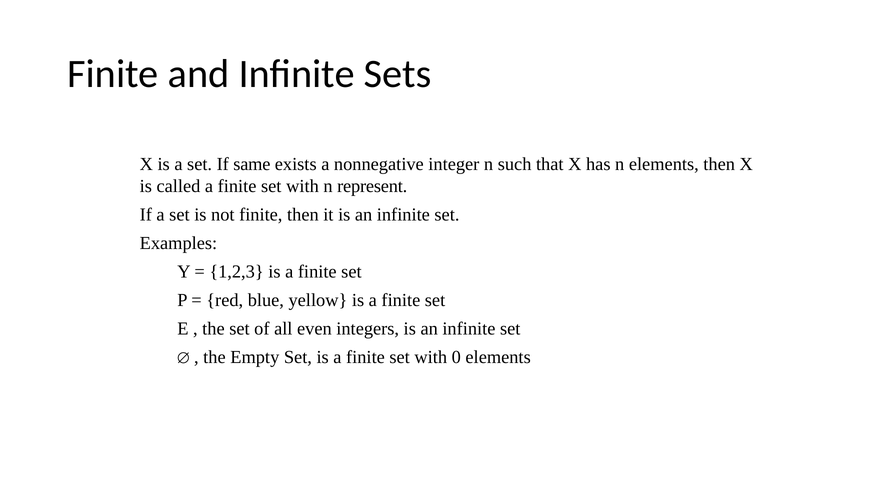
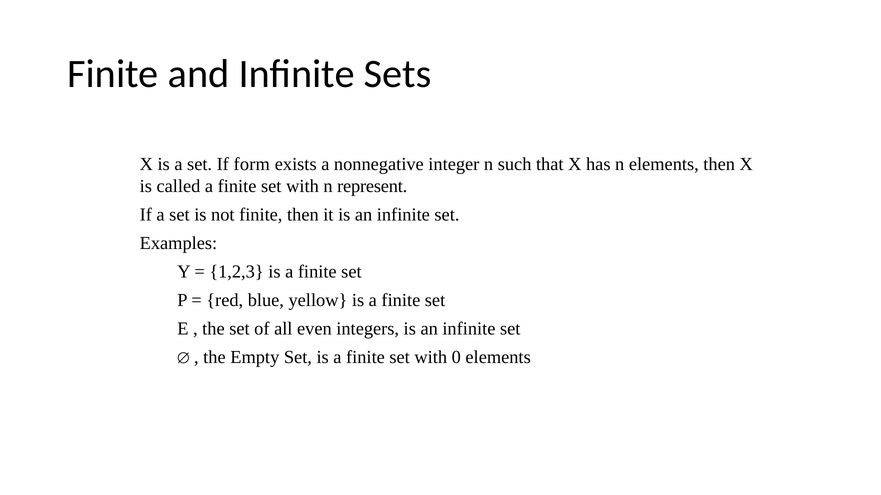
same: same -> form (252, 165)
